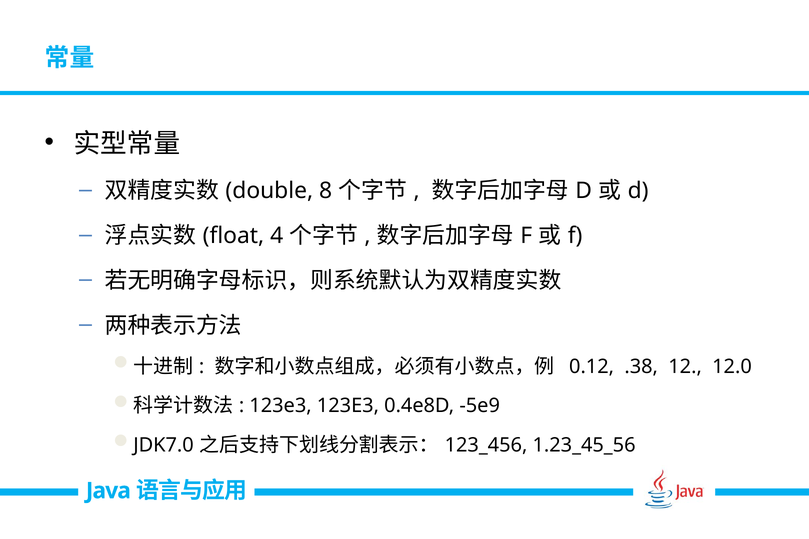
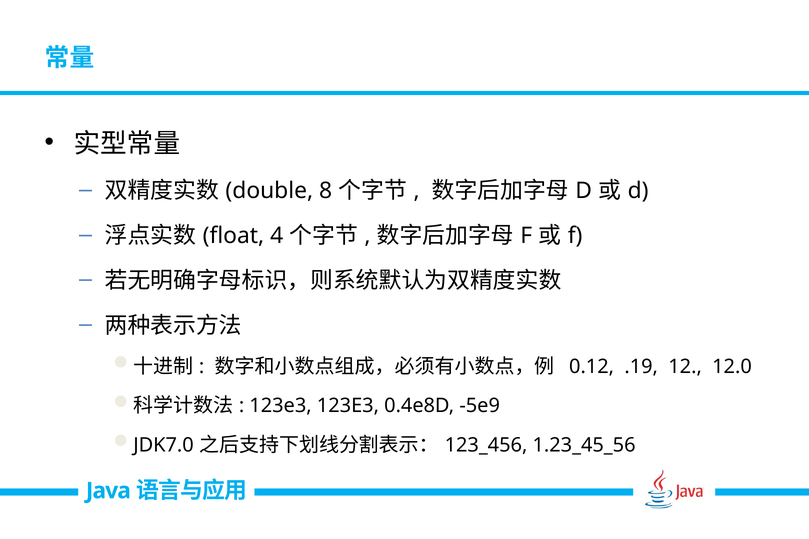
.38: .38 -> .19 (641, 367)
